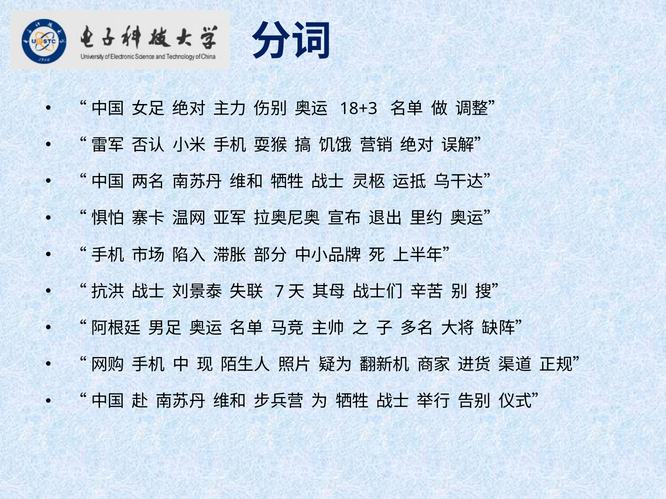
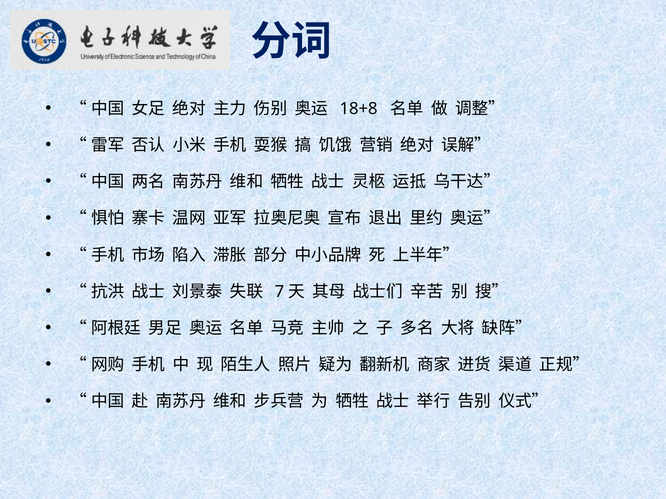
18+3: 18+3 -> 18+8 (359, 109)
